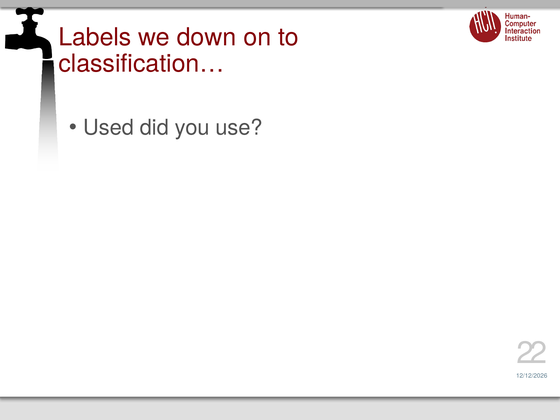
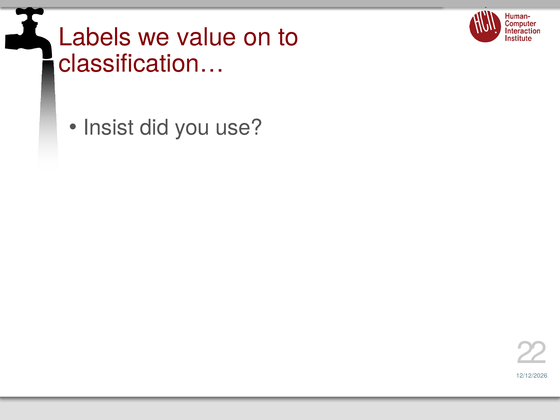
down: down -> value (207, 37)
Used: Used -> Insist (109, 128)
